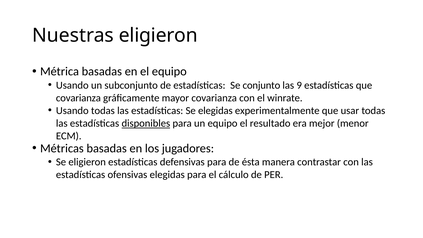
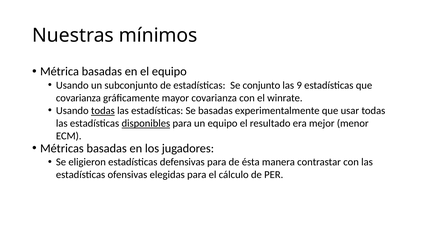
Nuestras eligieron: eligieron -> mínimos (158, 36)
todas underline: none -> present (103, 111)
Se elegidas: elegidas -> basadas (215, 111)
